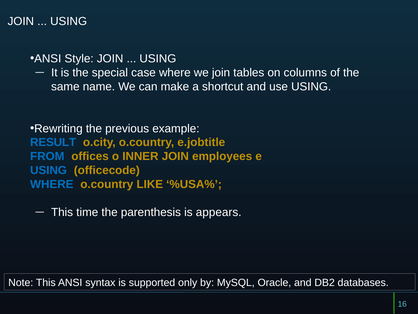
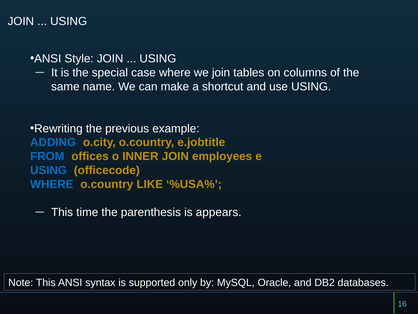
RESULT: RESULT -> ADDING (53, 142)
